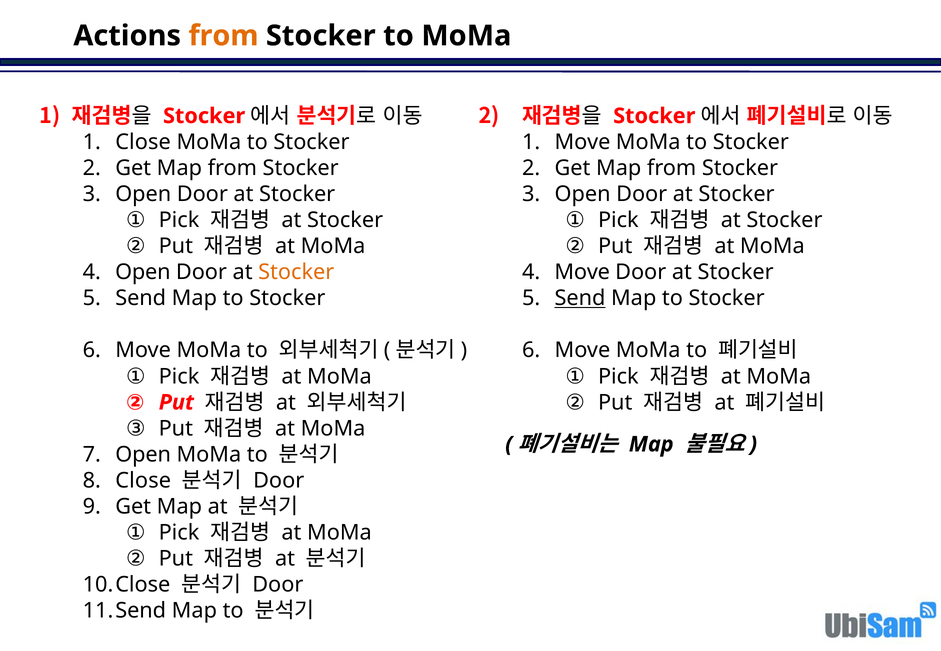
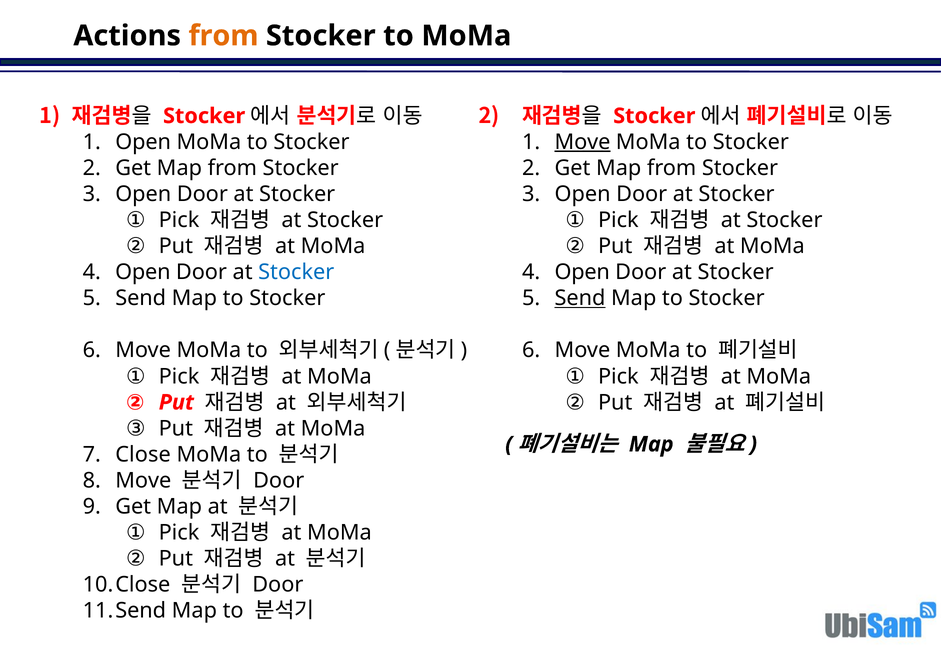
Close: Close -> Open (143, 142)
Move underline: none -> present (582, 142)
Stocker colour: orange -> blue (296, 272)
Move: Move -> Open (582, 272)
Open: Open -> Close (143, 455)
Close: Close -> Move (143, 481)
